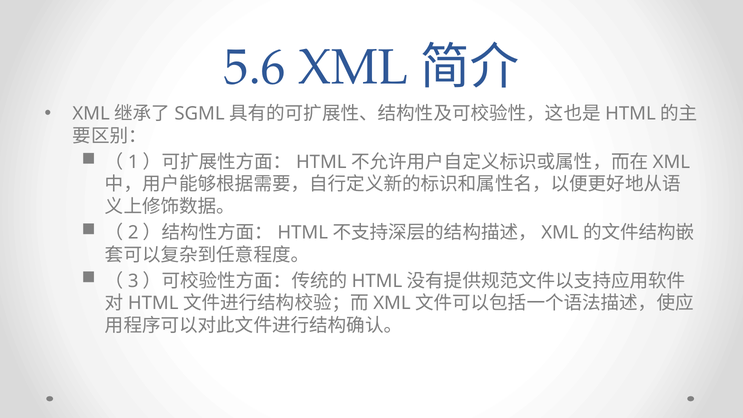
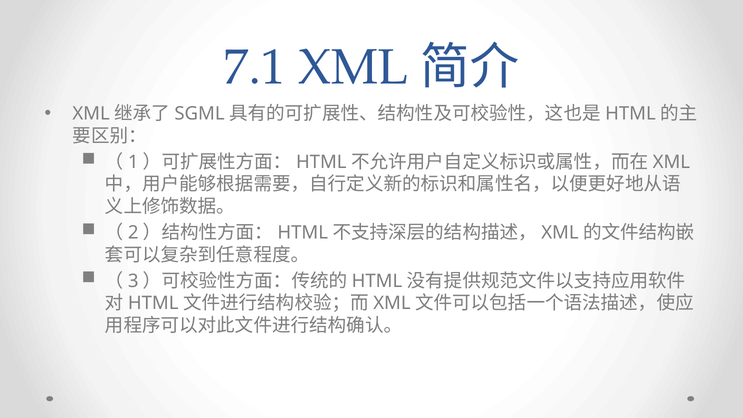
5.6: 5.6 -> 7.1 (255, 68)
